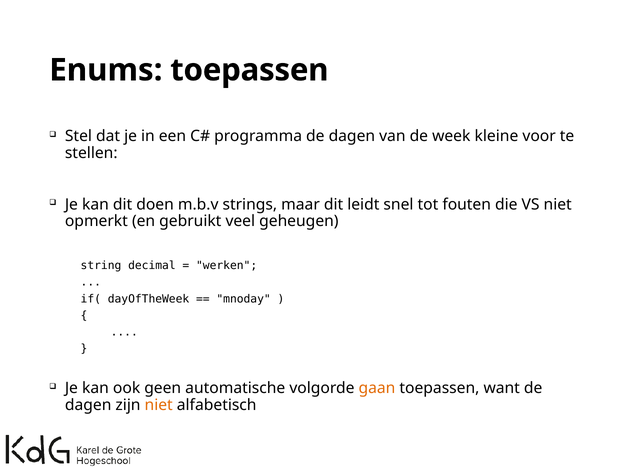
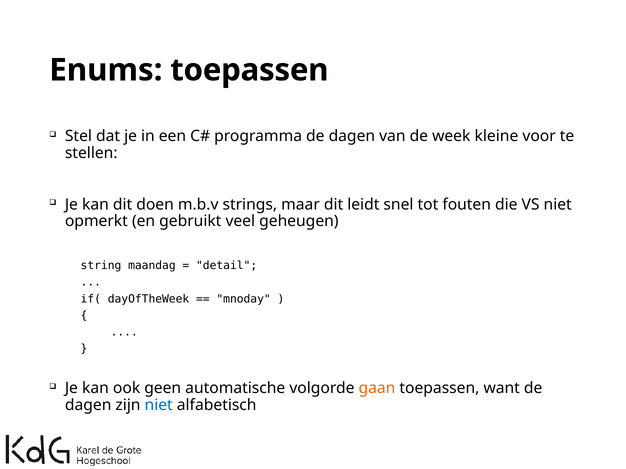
decimal: decimal -> maandag (152, 266)
werken: werken -> detail (227, 266)
niet colour: orange -> blue (159, 405)
